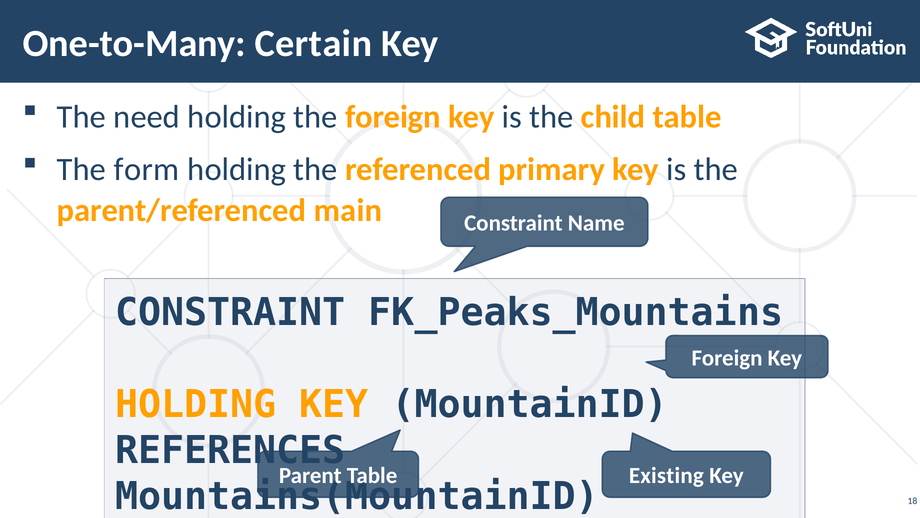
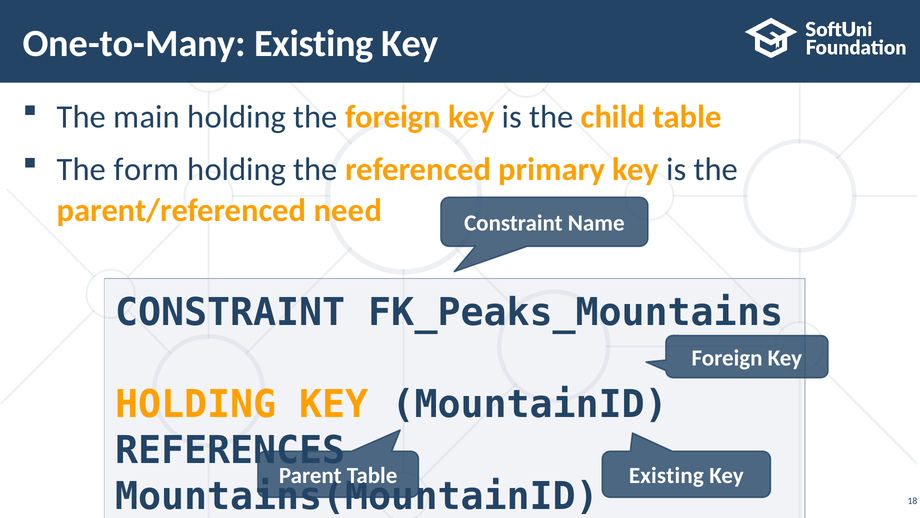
One-to-Many Certain: Certain -> Existing (314, 44)
need: need -> main (147, 117)
main: main -> need (348, 210)
